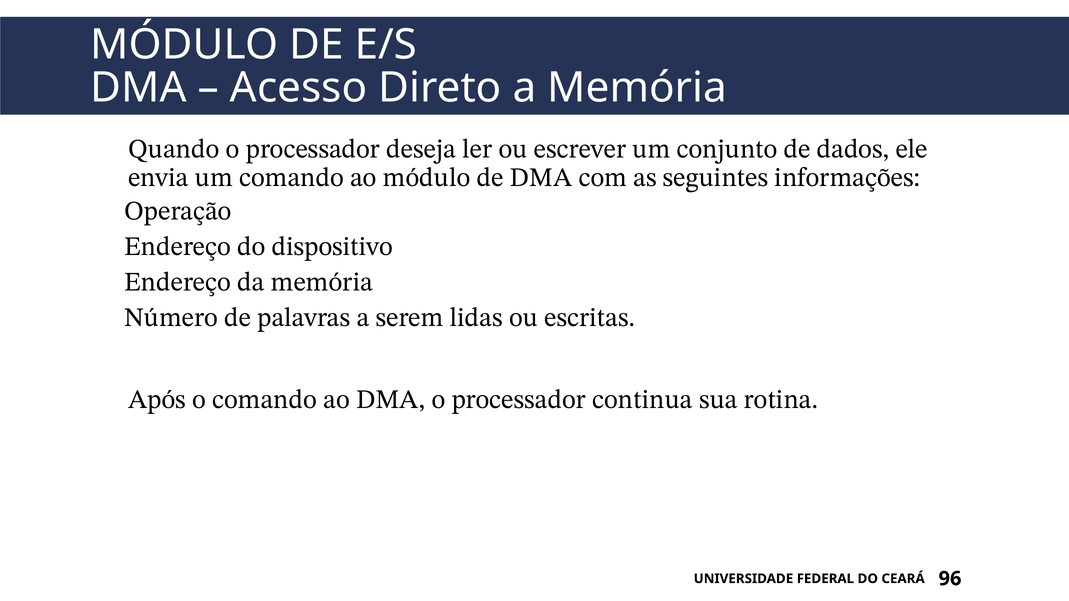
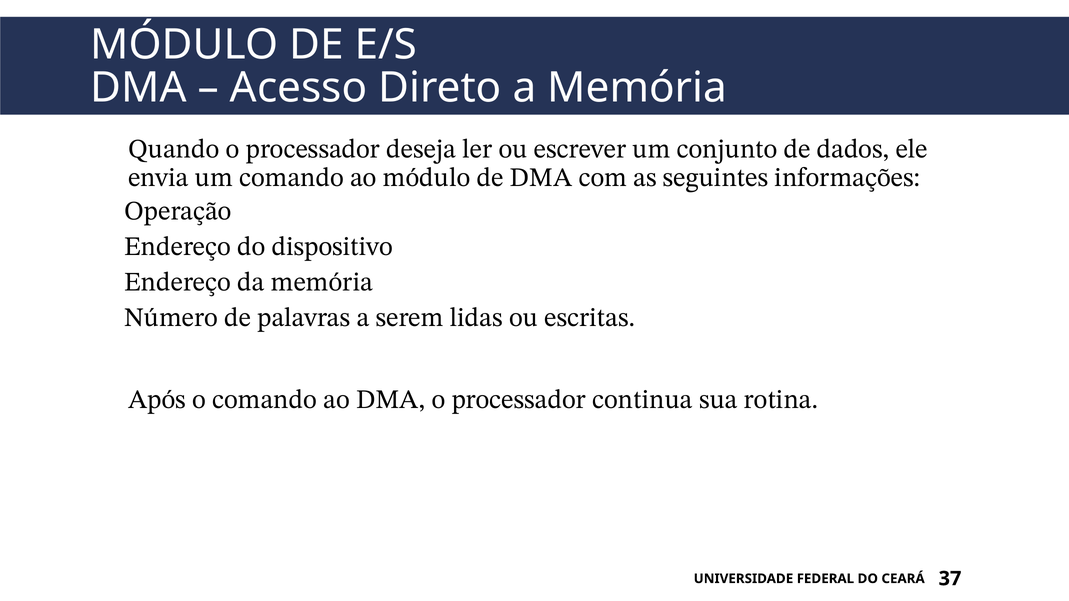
96: 96 -> 37 (950, 579)
